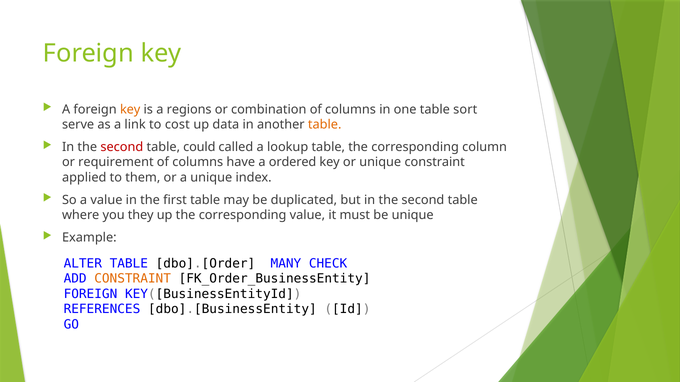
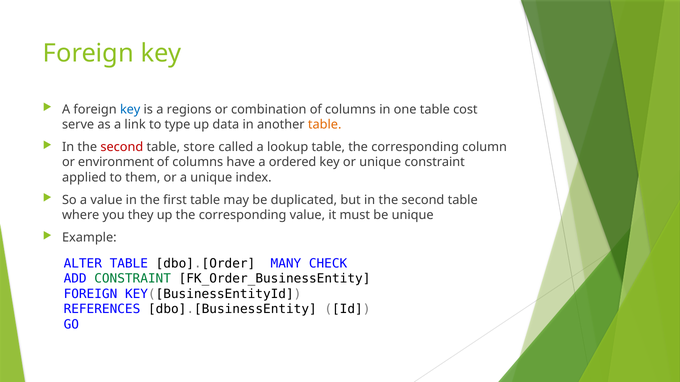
key colour: orange -> blue (130, 110)
sort: sort -> cost (465, 110)
cost: cost -> type (177, 125)
could: could -> store (199, 147)
requirement: requirement -> environment (116, 163)
CONSTRAINT colour: orange -> green (133, 279)
